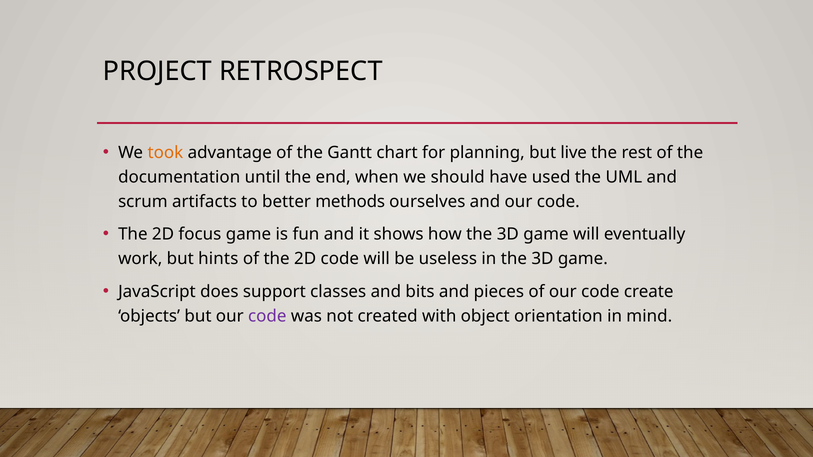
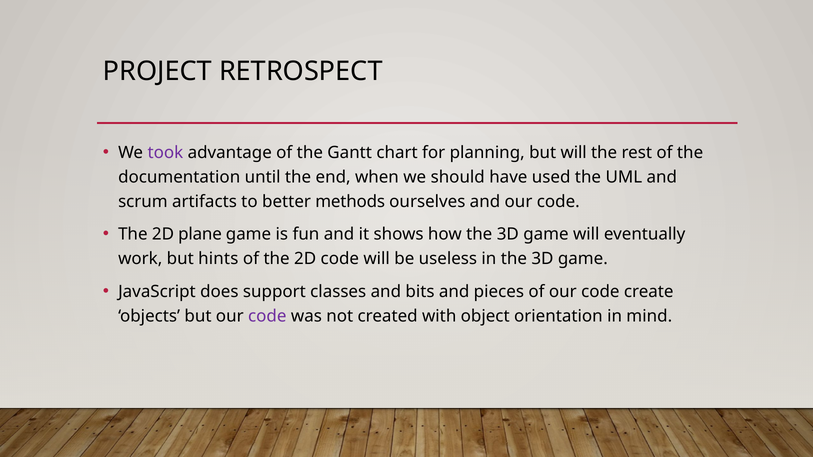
took colour: orange -> purple (165, 153)
but live: live -> will (574, 153)
focus: focus -> plane (200, 235)
